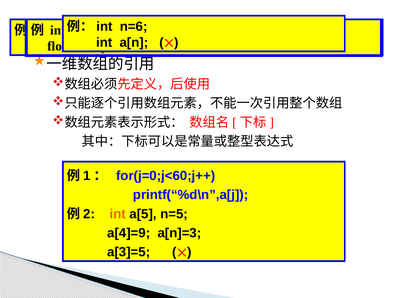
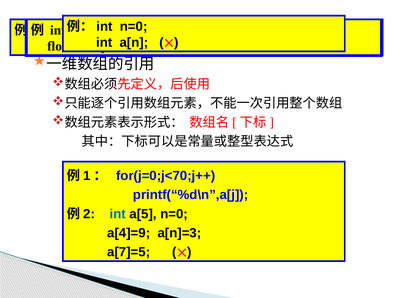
n=6: n=6 -> n=0 (134, 26)
for(j=0;j<60;j++: for(j=0;j<60;j++ -> for(j=0;j<70;j++ (166, 176)
int colour: orange -> blue (118, 214)
a[5 n=5: n=5 -> n=0 (174, 214)
a[3]=5: a[3]=5 -> a[7]=5 (129, 252)
